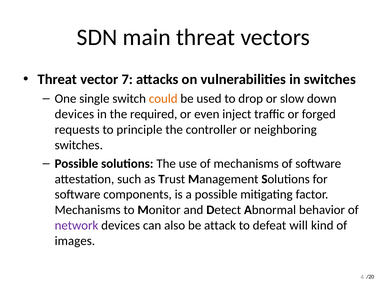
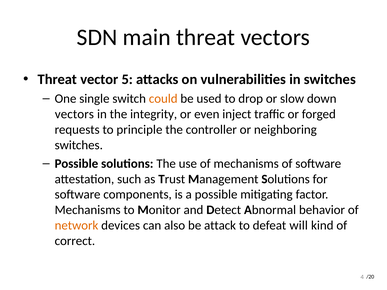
7: 7 -> 5 (127, 79)
devices: devices -> vectors (74, 114)
required: required -> integrity (154, 114)
network colour: purple -> orange (76, 226)
images: images -> correct (75, 241)
